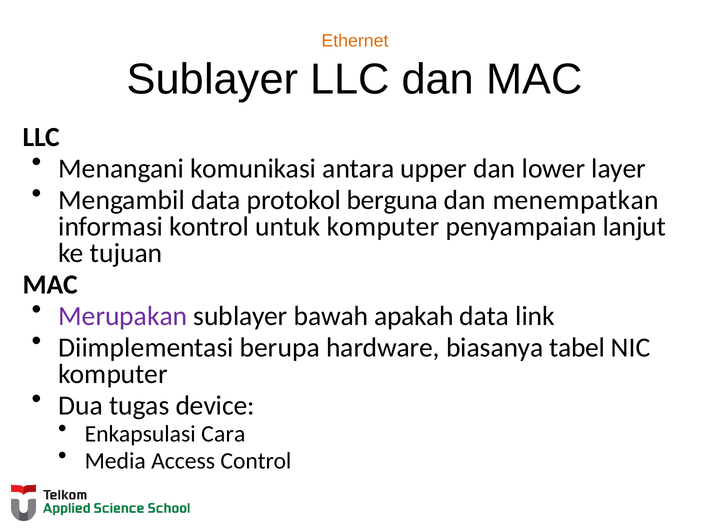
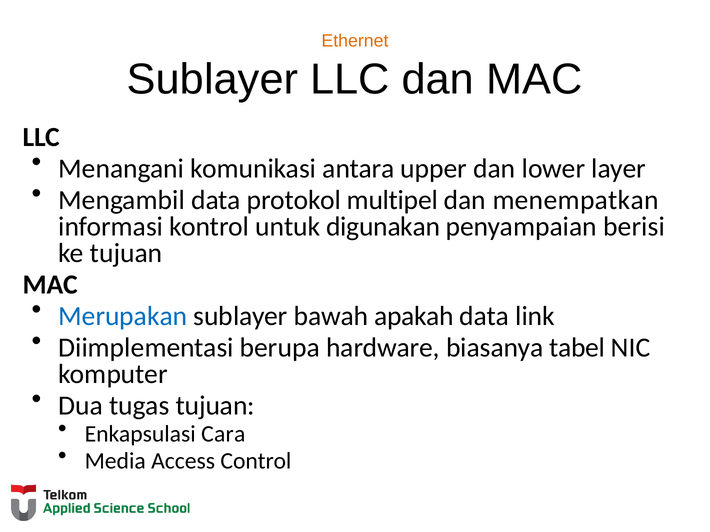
berguna: berguna -> multipel (392, 200)
untuk komputer: komputer -> digunakan (383, 227)
lanjut: lanjut -> berisi (634, 227)
Merupakan colour: purple -> blue (123, 316)
tugas device: device -> tujuan (215, 406)
